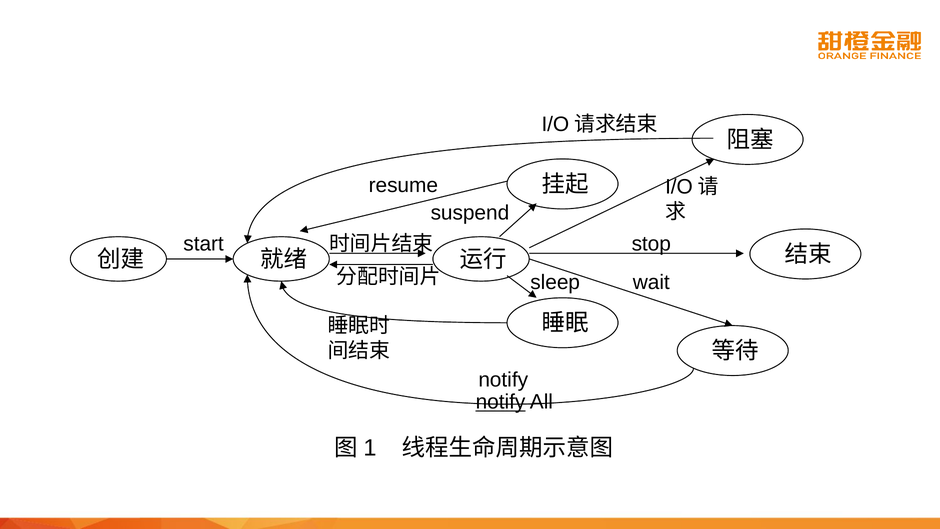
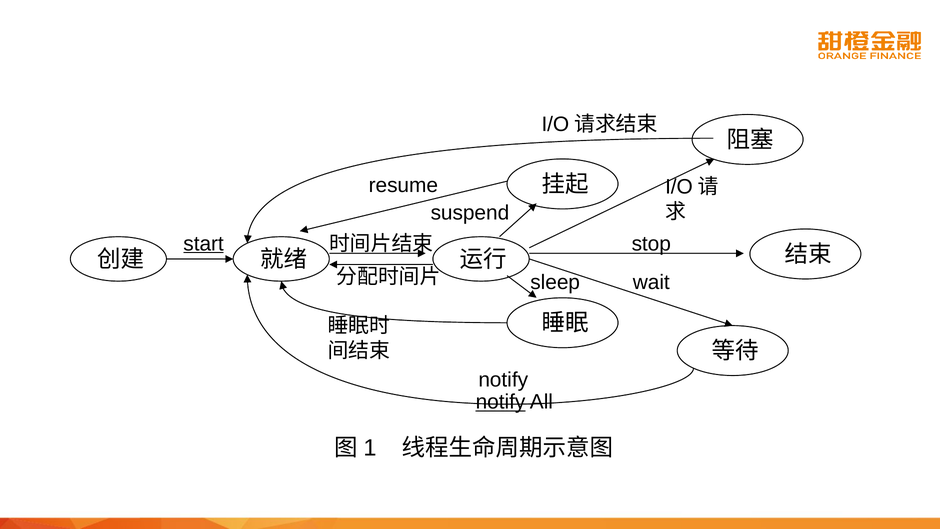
start underline: none -> present (204, 244)
